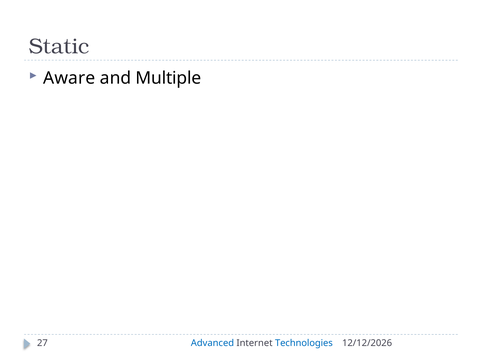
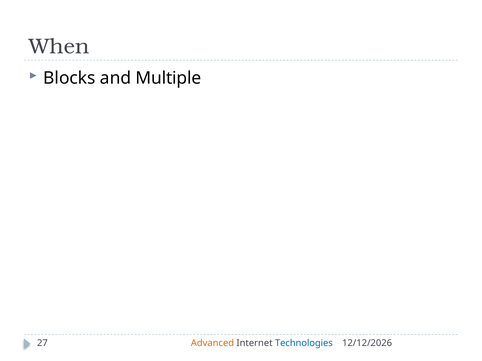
Static: Static -> When (59, 47)
Aware: Aware -> Blocks (69, 78)
Advanced colour: blue -> orange (212, 344)
